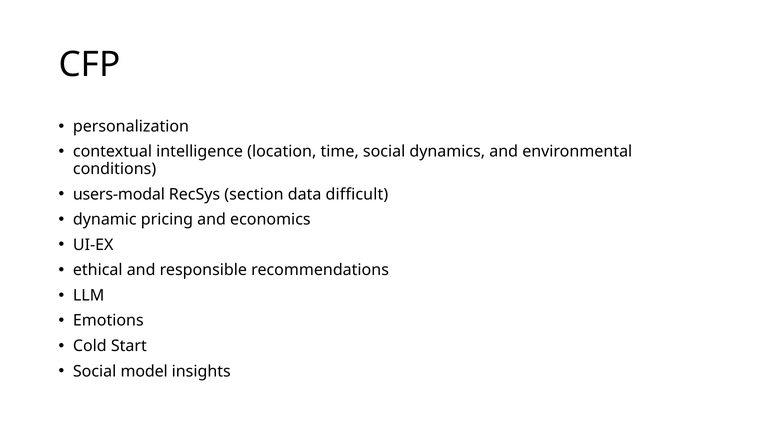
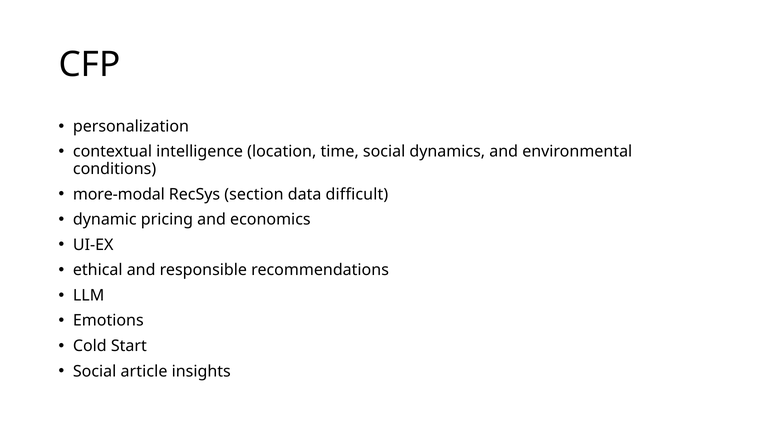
users-modal: users-modal -> more-modal (119, 194)
model: model -> article (144, 371)
